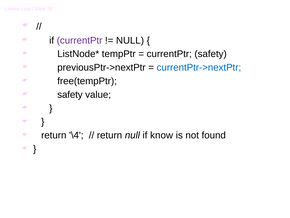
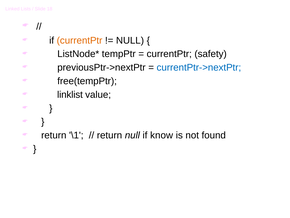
currentPtr colour: purple -> orange (80, 40)
safety: safety -> linklist (70, 94)
\4: \4 -> \1 (76, 135)
